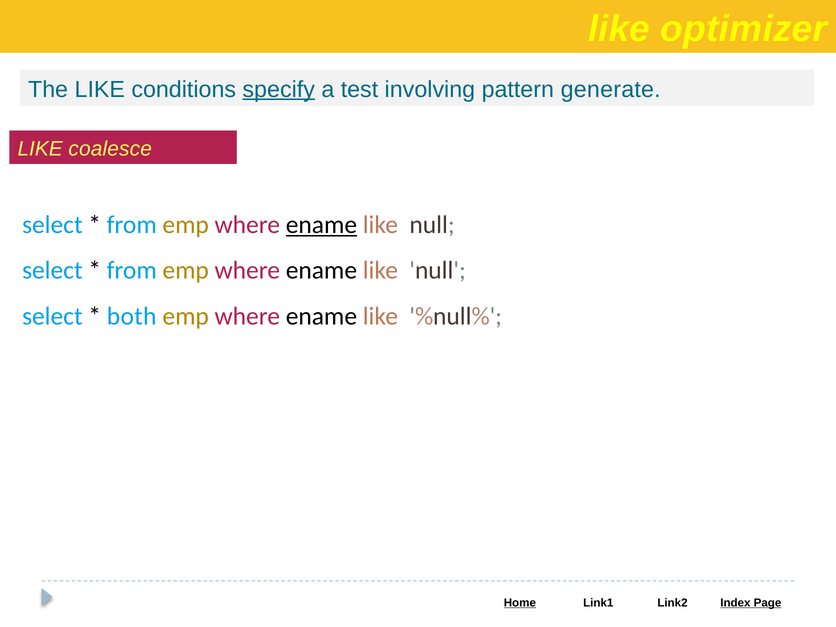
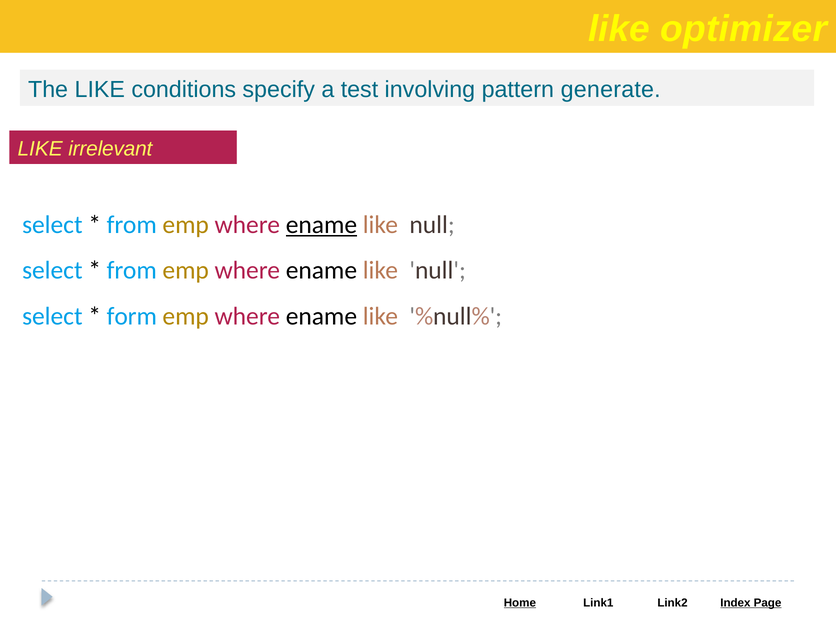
specify underline: present -> none (279, 89)
coalesce: coalesce -> irrelevant (110, 149)
both: both -> form (132, 316)
